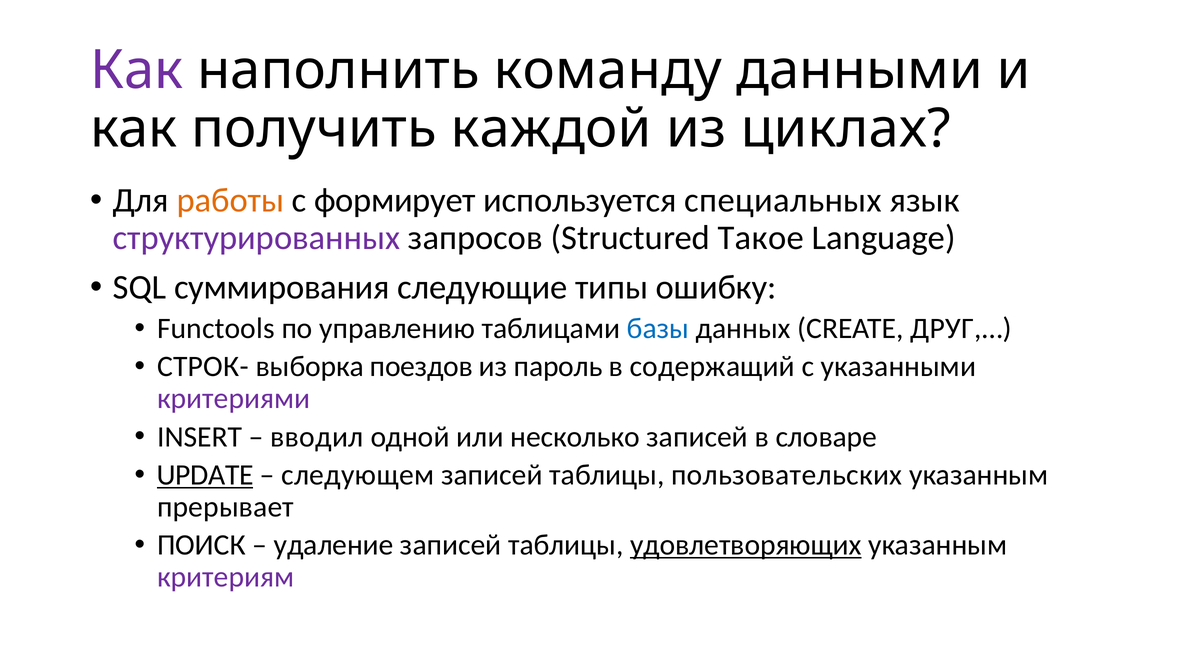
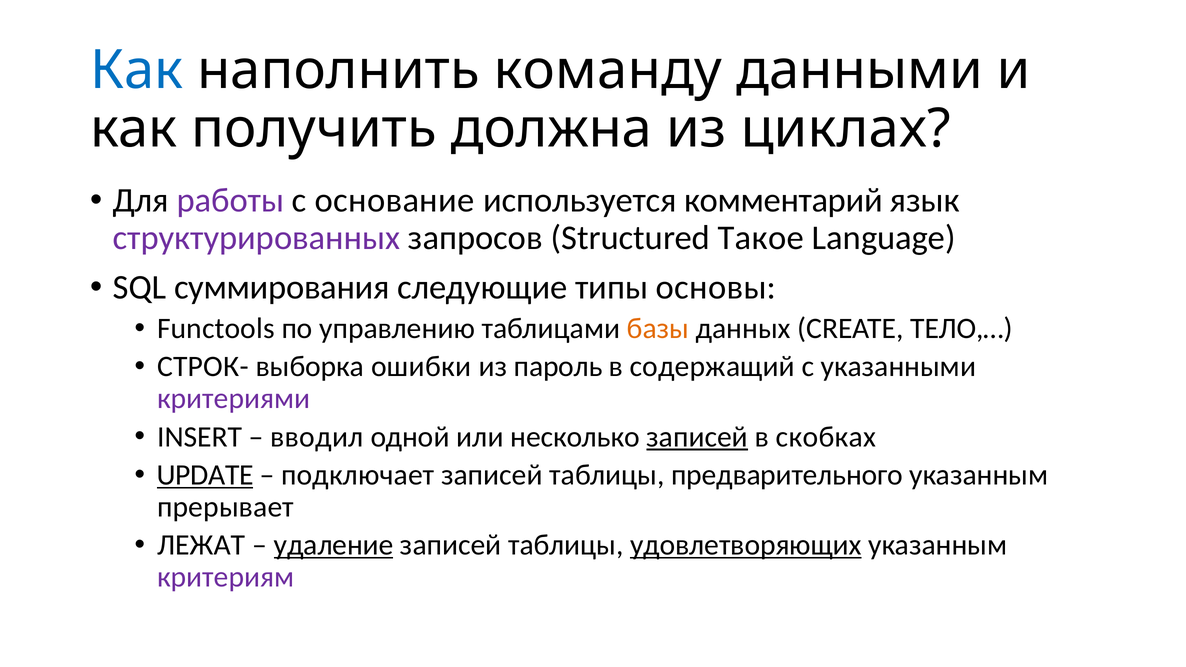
Как colour: purple -> blue (137, 70)
каждой: каждой -> должна (551, 129)
работы colour: orange -> purple (230, 201)
формирует: формирует -> основание (395, 201)
специальных: специальных -> комментарий (783, 201)
ошибку: ошибку -> основы (716, 288)
базы colour: blue -> orange (658, 328)
ДРУГ,…: ДРУГ,… -> ТЕЛО,… (961, 328)
поездов: поездов -> ошибки (421, 367)
записей underline: none -> present (697, 437)
словаре: словаре -> скобках (826, 437)
следующем: следующем -> подключает (358, 475)
пользовательских: пользовательских -> предварительного (787, 475)
ПОИСК: ПОИСК -> ЛЕЖАТ (201, 545)
удаление underline: none -> present (334, 545)
